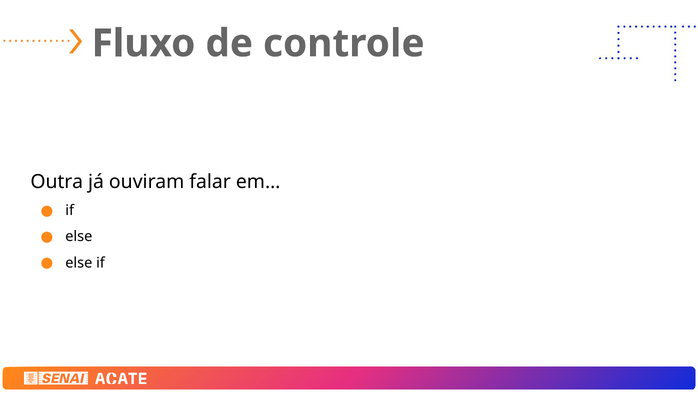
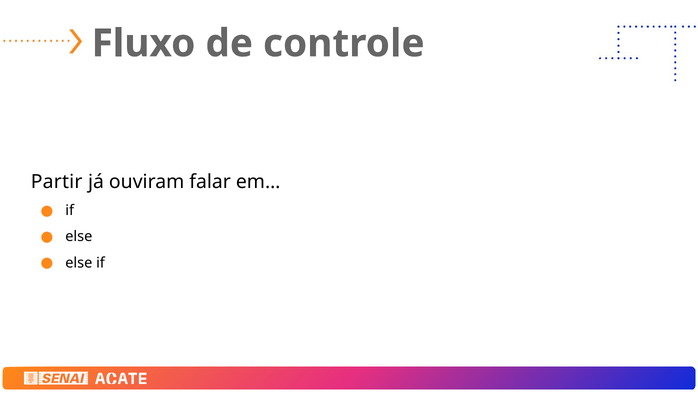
Outra: Outra -> Partir (57, 181)
